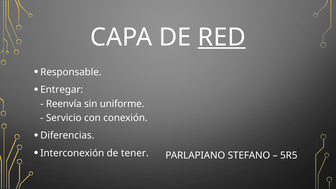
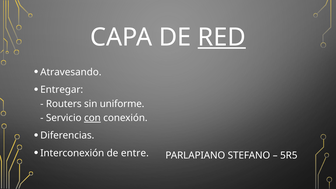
Responsable: Responsable -> Atravesando (71, 72)
Reenvía: Reenvía -> Routers (64, 104)
con underline: none -> present (92, 118)
tener: tener -> entre (135, 153)
